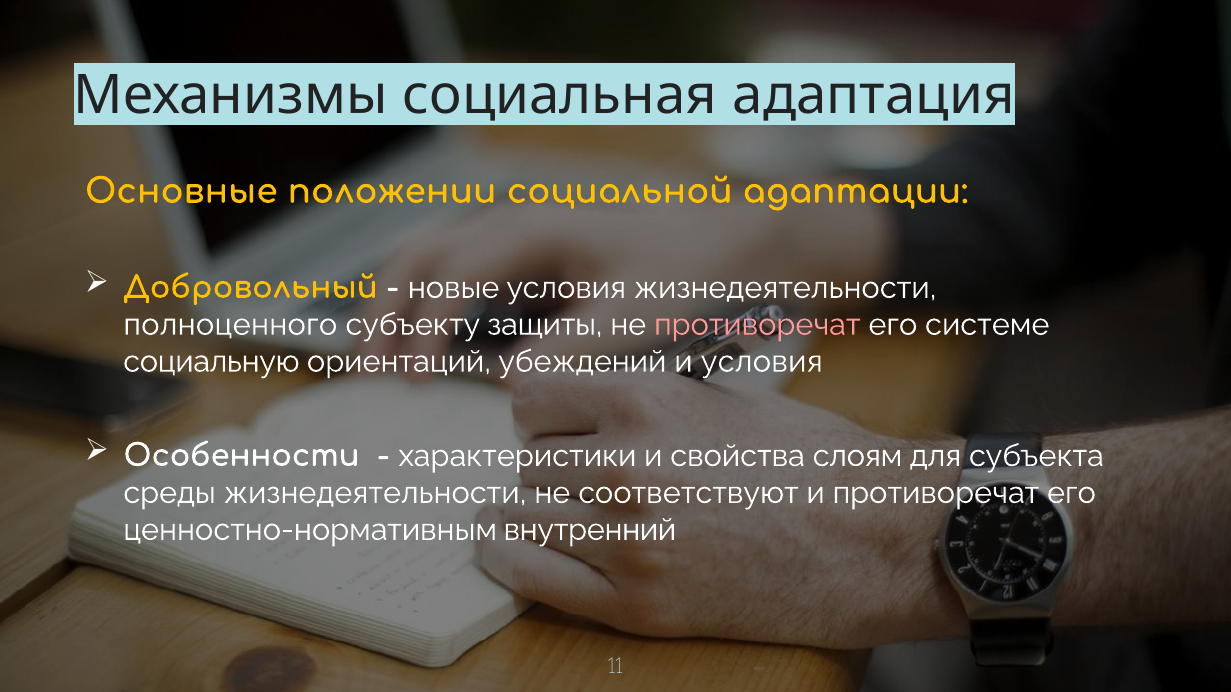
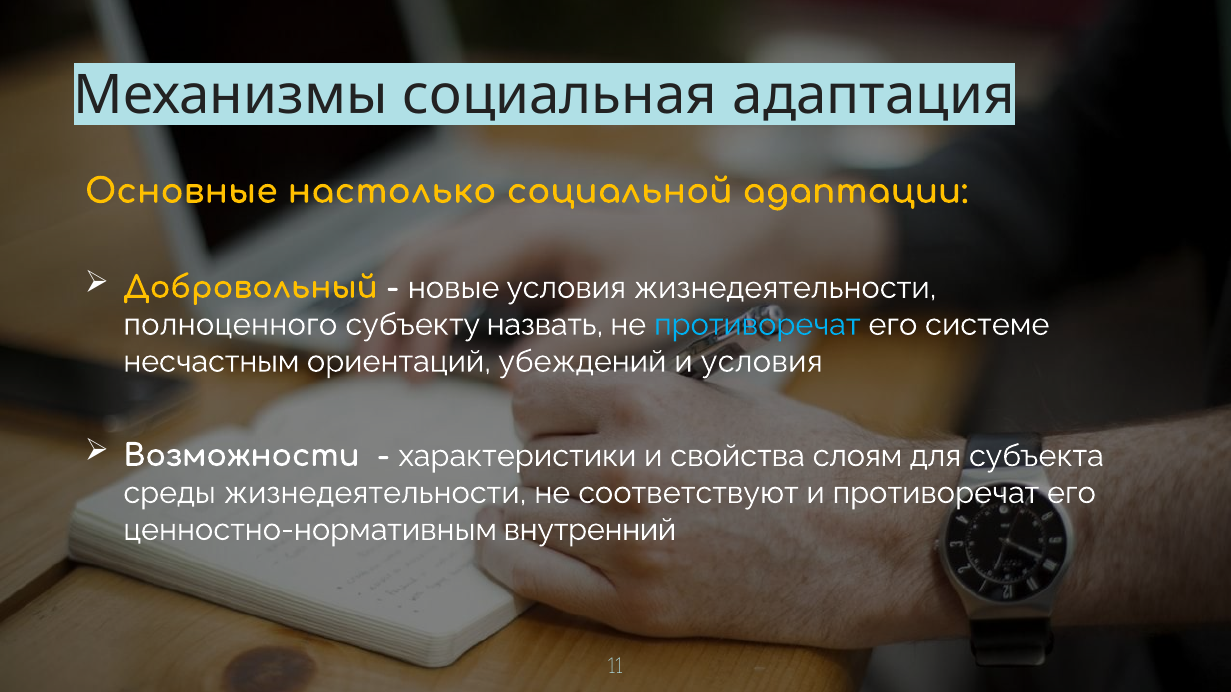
положении: положении -> настолько (392, 192)
защиты: защиты -> назвать (545, 325)
противоречат colour: pink -> light blue (757, 325)
социальную: социальную -> несчастным (211, 362)
Особенности: Особенности -> Возможности (241, 456)
